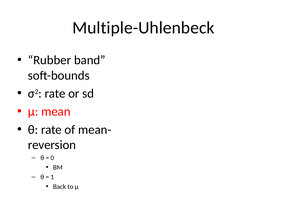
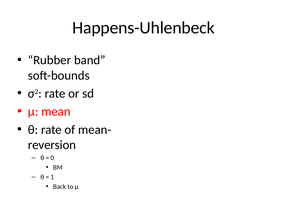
Multiple-Uhlenbeck: Multiple-Uhlenbeck -> Happens-Uhlenbeck (143, 28)
